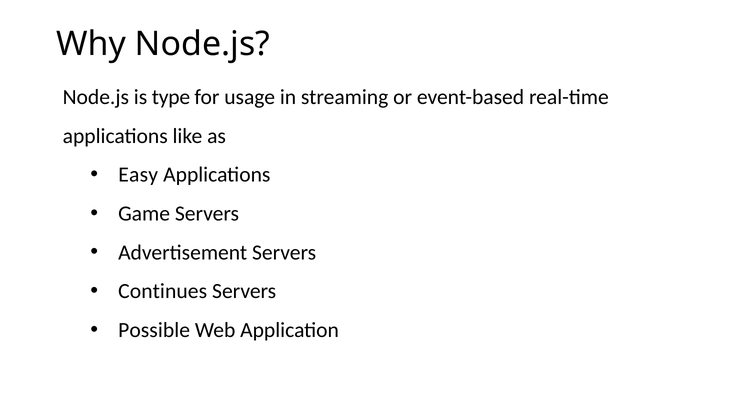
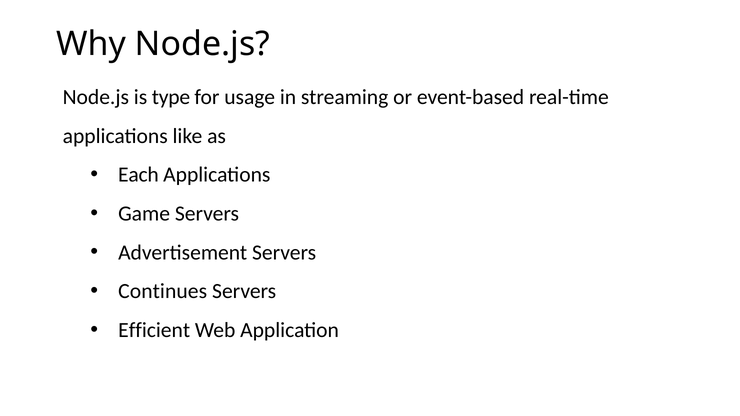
Easy: Easy -> Each (138, 175)
Possible: Possible -> Efficient (154, 330)
